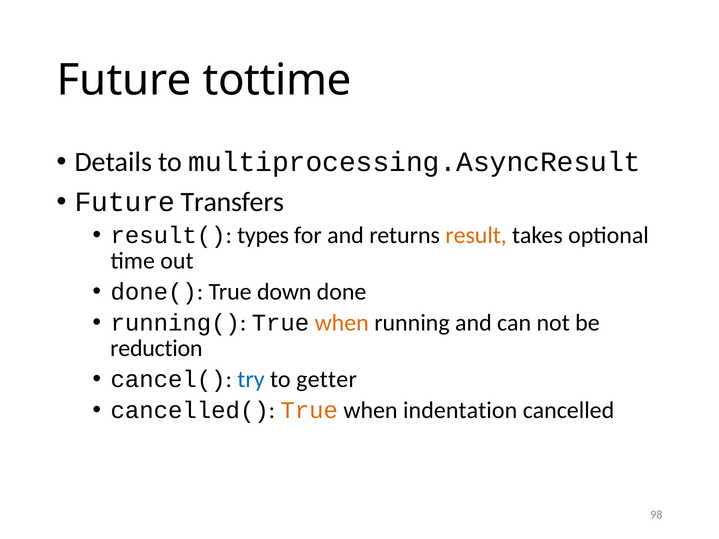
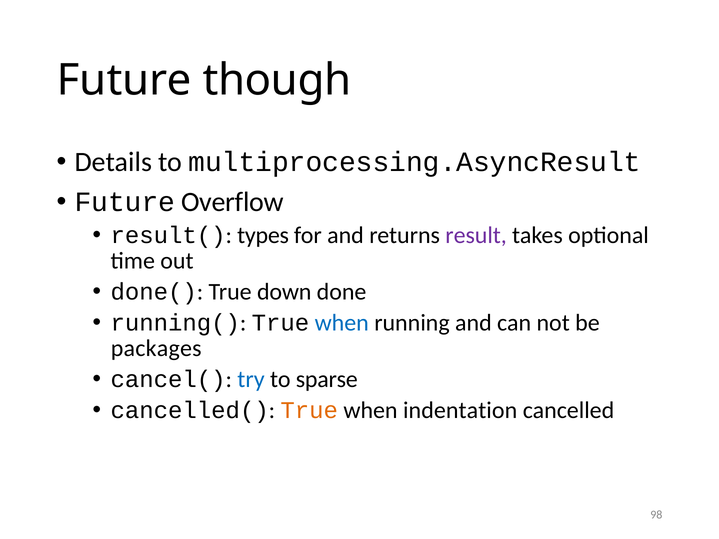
tottime: tottime -> though (277, 81)
Transfers: Transfers -> Overflow (232, 202)
result colour: orange -> purple (476, 235)
when colour: orange -> blue (342, 323)
reduction: reduction -> packages (156, 349)
getter: getter -> sparse (327, 380)
